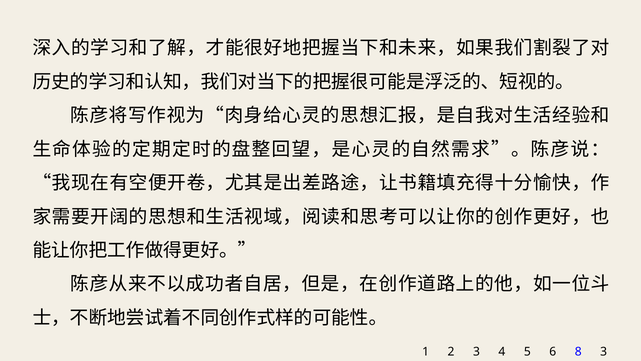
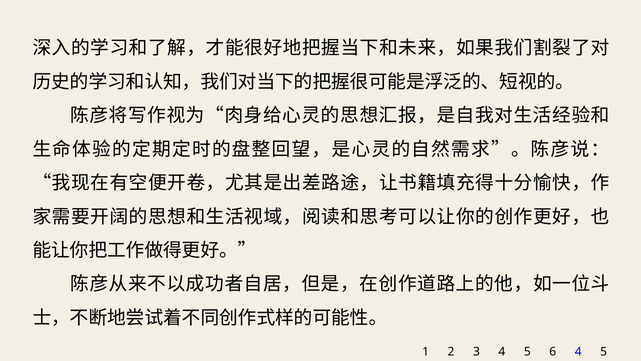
3 8: 8 -> 4 (578, 352)
4 3: 3 -> 5 (604, 352)
